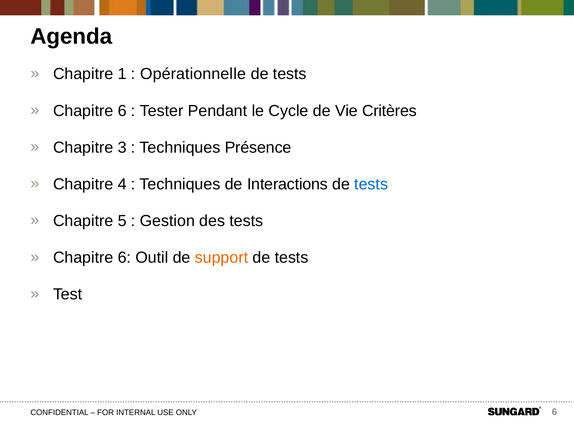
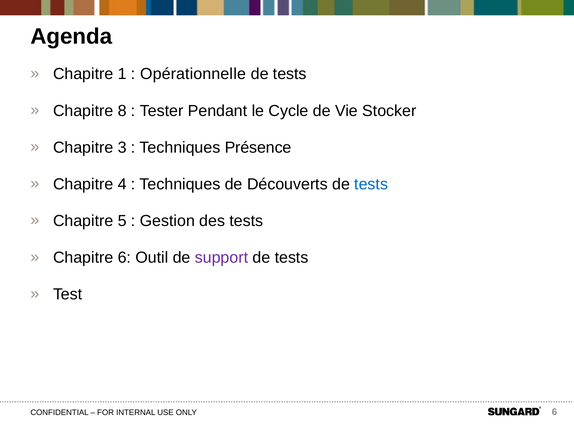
6: 6 -> 8 (122, 111)
Critères: Critères -> Stocker (389, 111)
Interactions: Interactions -> Découverts (287, 184)
support colour: orange -> purple (222, 257)
